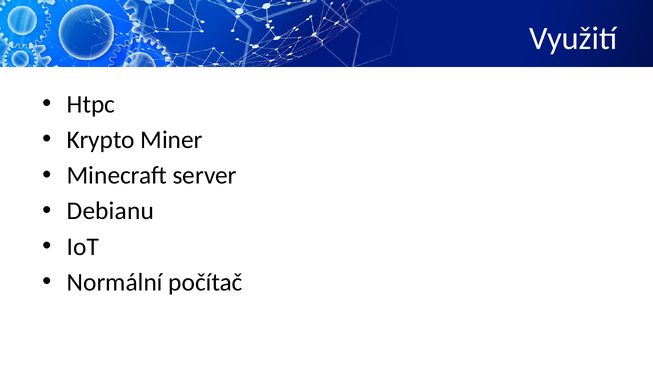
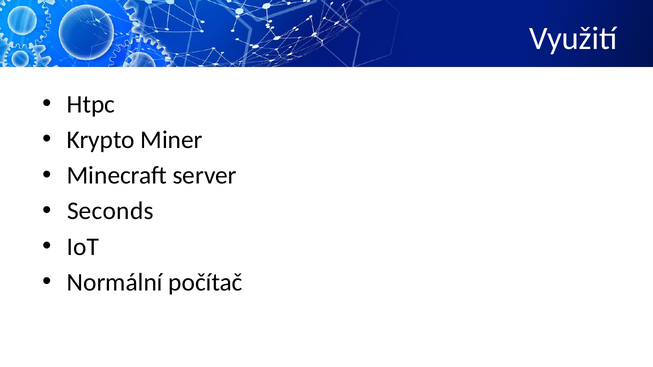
Debianu: Debianu -> Seconds (110, 211)
